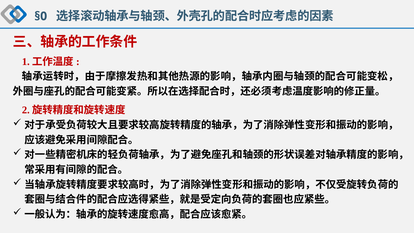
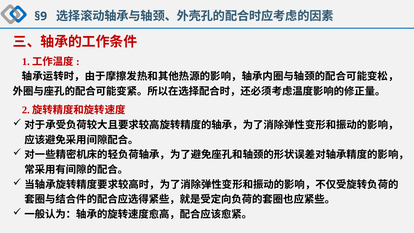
§0: §0 -> §9 (41, 16)
